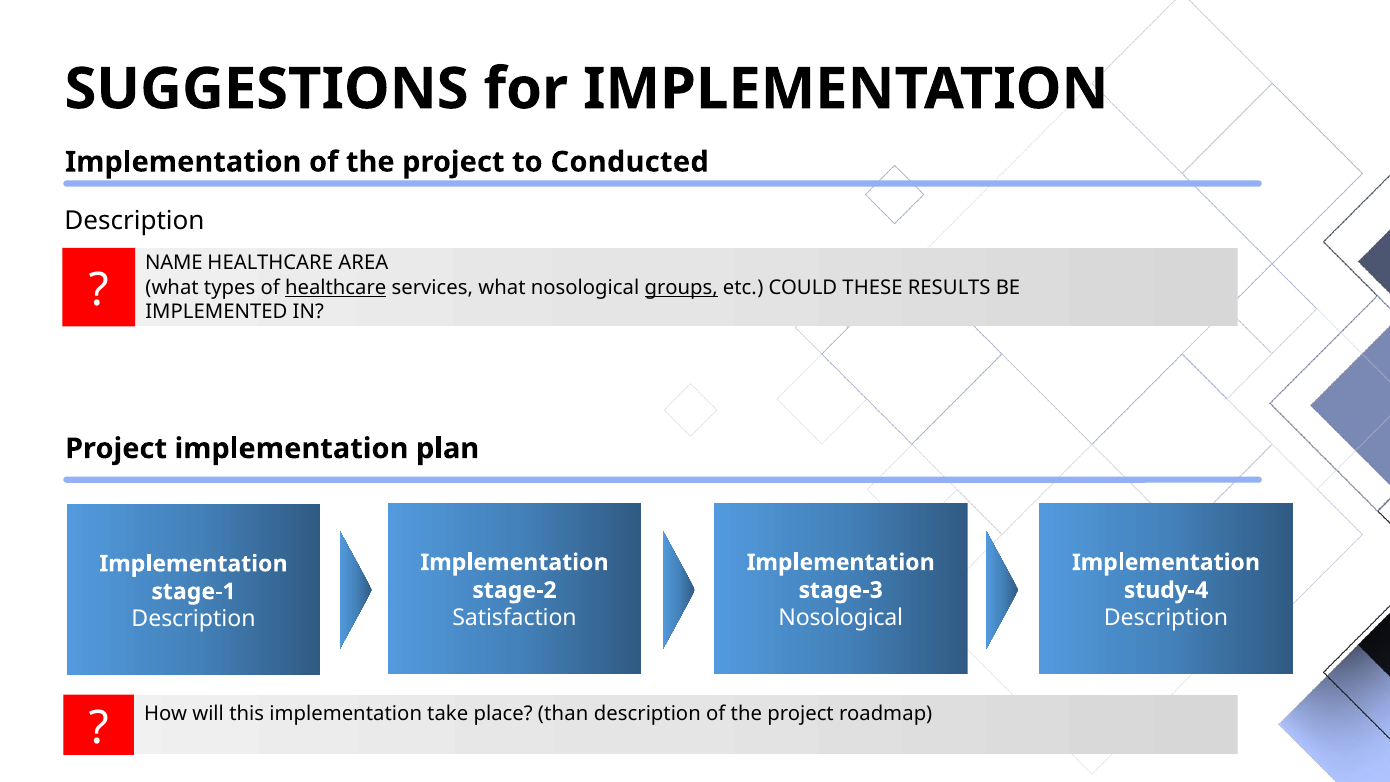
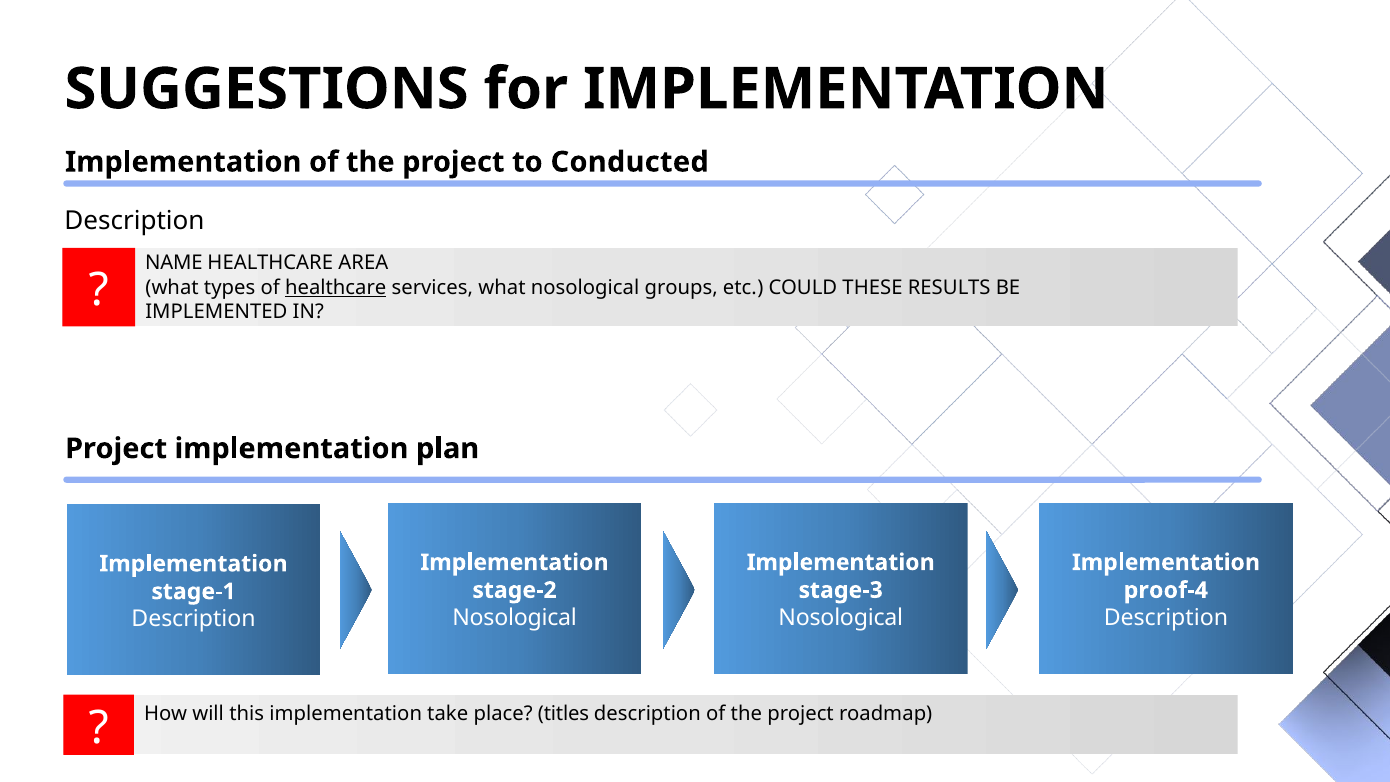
groups underline: present -> none (681, 287)
study-4: study-4 -> proof-4 (1166, 590)
Satisfaction: Satisfaction -> Nosological (515, 618)
than: than -> titles (563, 714)
